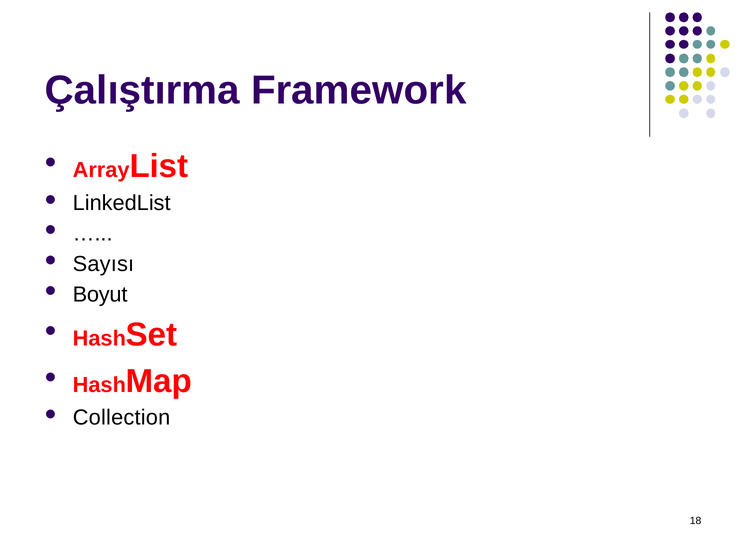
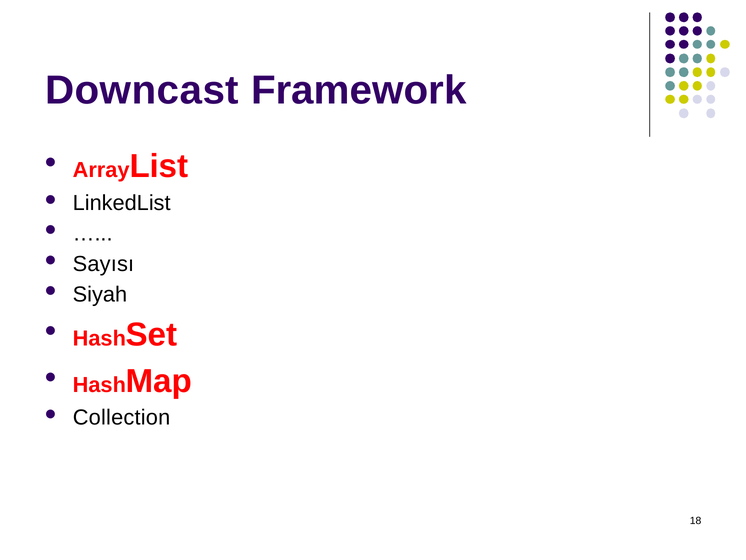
Çalıştırma: Çalıştırma -> Downcast (142, 90)
Boyut: Boyut -> Siyah (100, 294)
